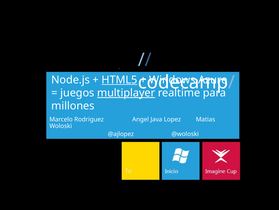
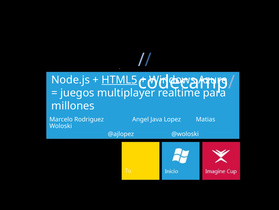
multiplayer underline: present -> none (126, 93)
